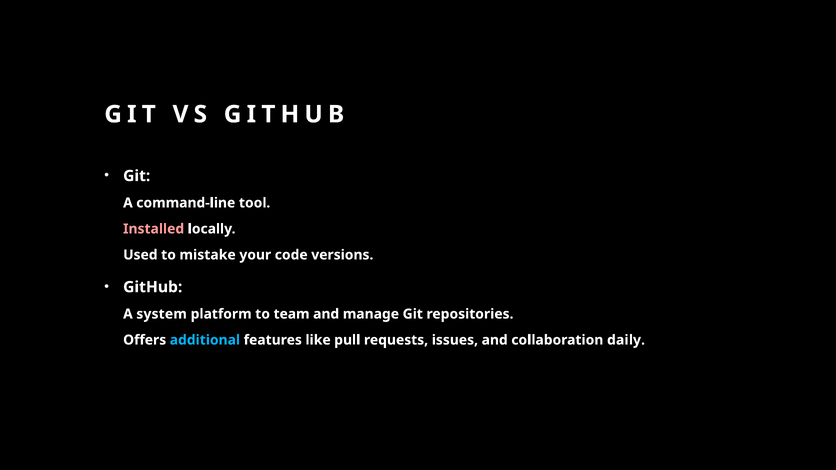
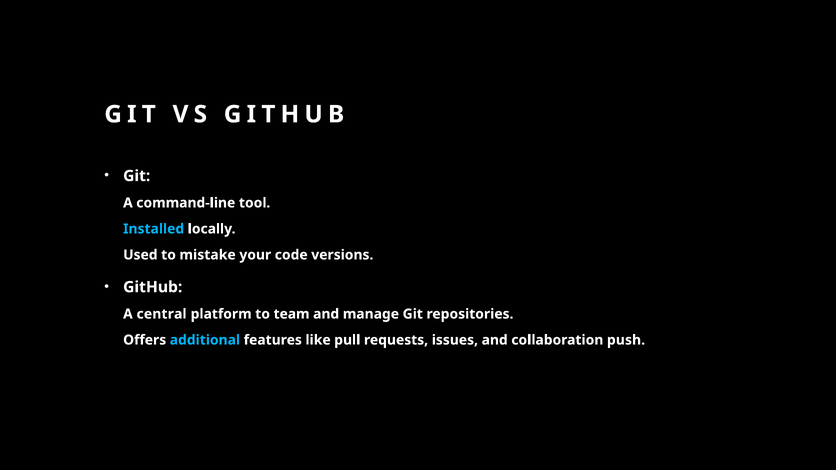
Installed colour: pink -> light blue (154, 229)
system: system -> central (162, 314)
daily: daily -> push (626, 340)
